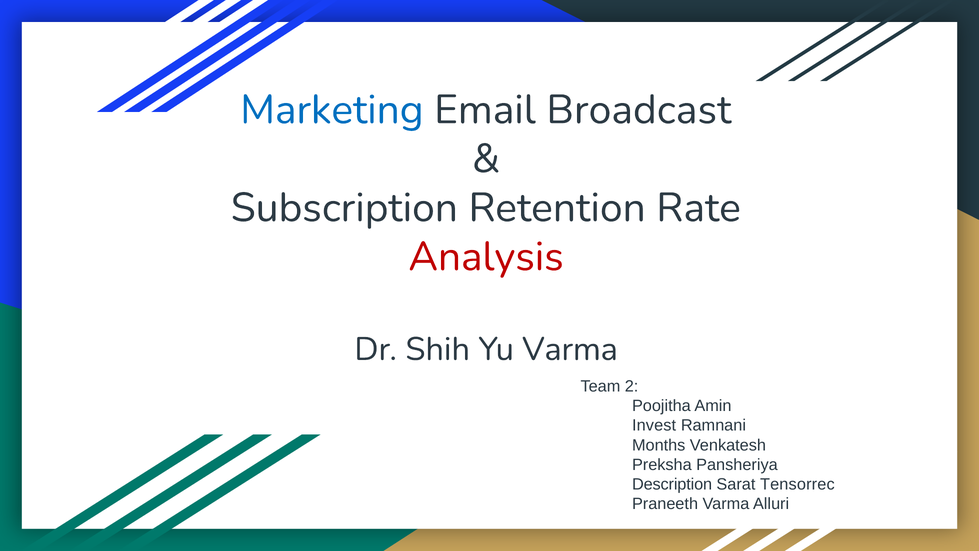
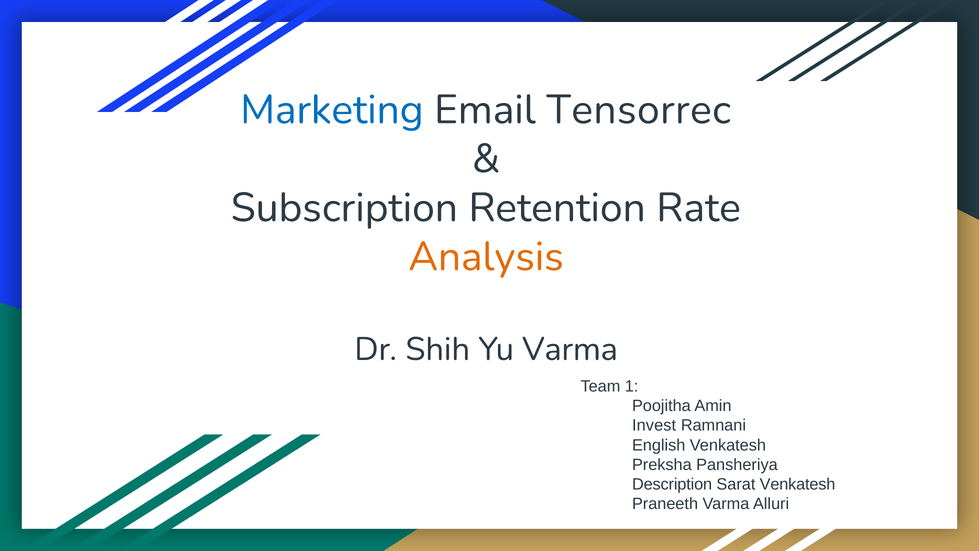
Broadcast: Broadcast -> Tensorrec (639, 110)
Analysis colour: red -> orange (486, 257)
2: 2 -> 1 (632, 386)
Months: Months -> English (659, 445)
Sarat Tensorrec: Tensorrec -> Venkatesh (798, 484)
